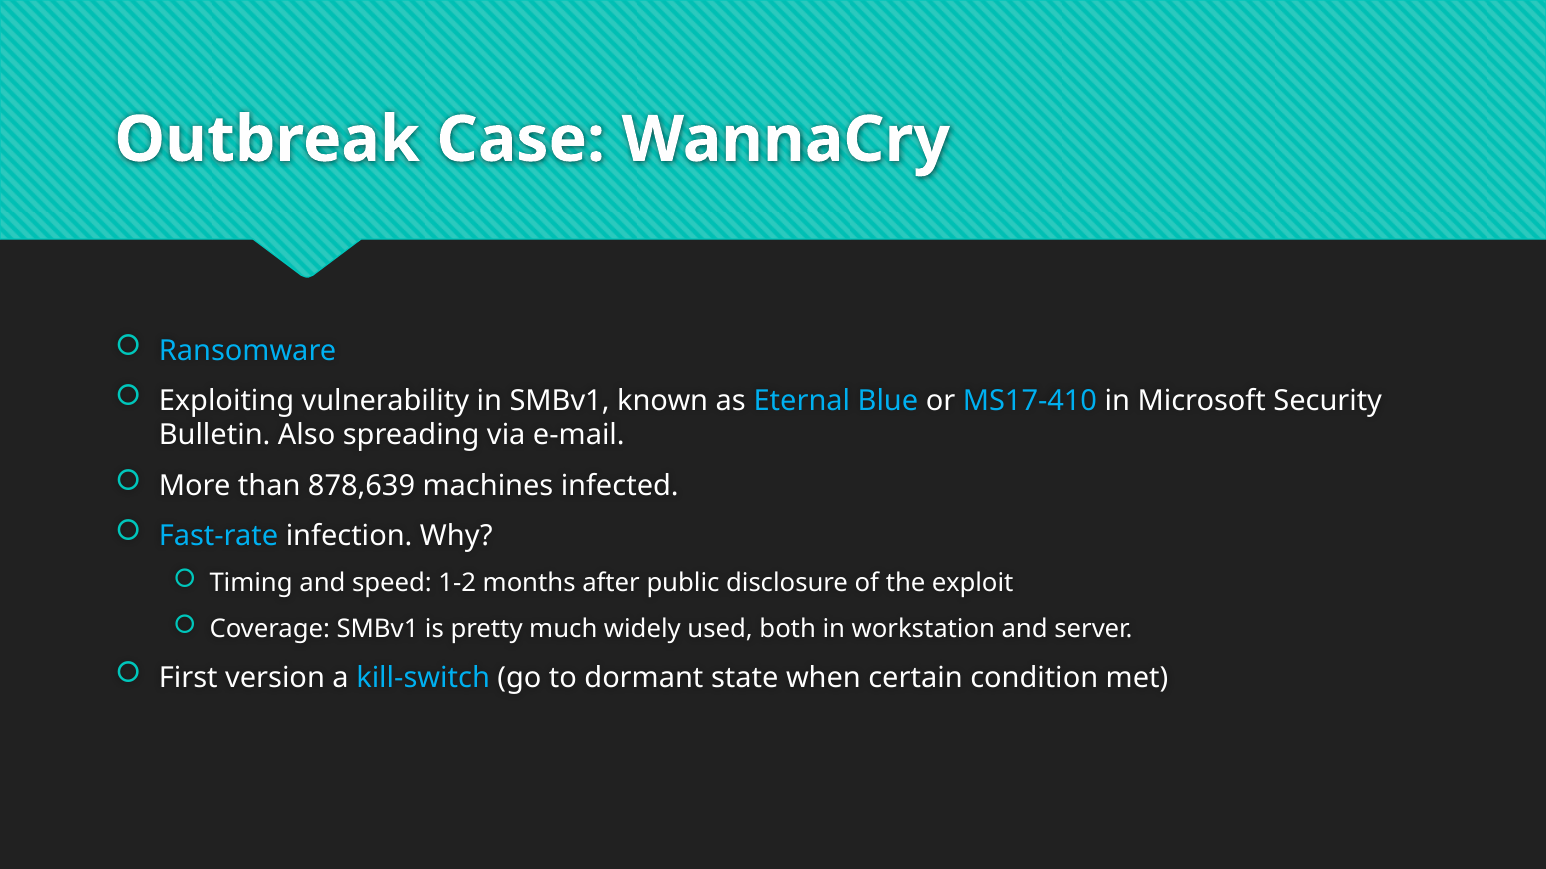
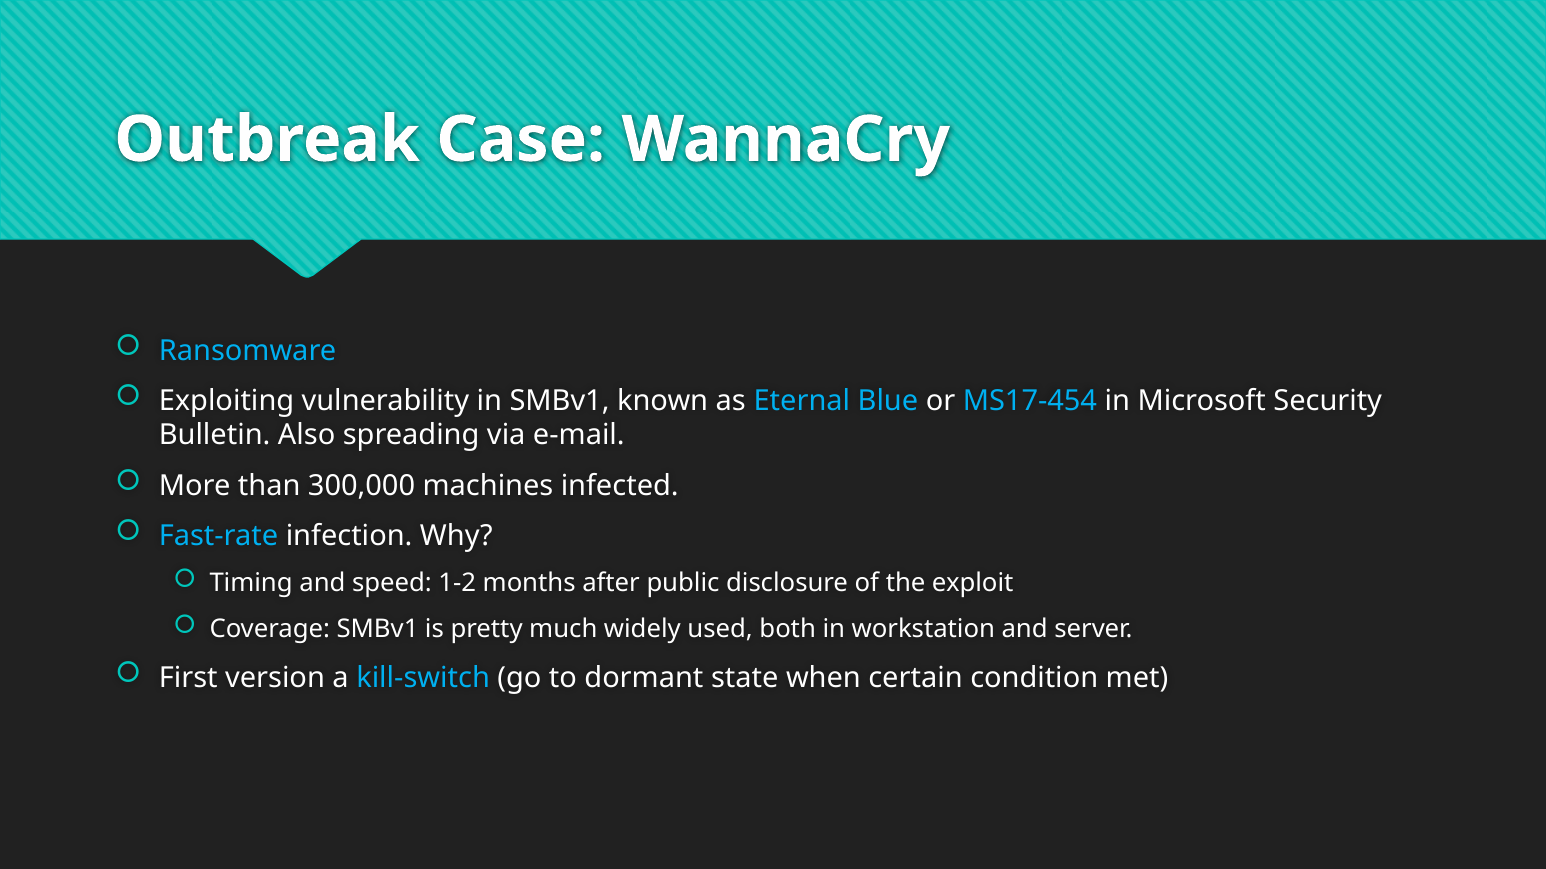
MS17-410: MS17-410 -> MS17-454 (1030, 401)
878,639: 878,639 -> 300,000 (362, 486)
